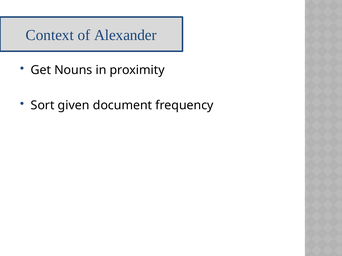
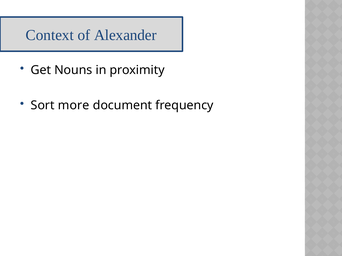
given: given -> more (74, 105)
